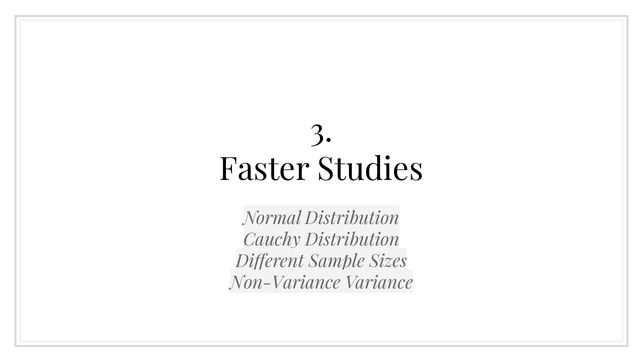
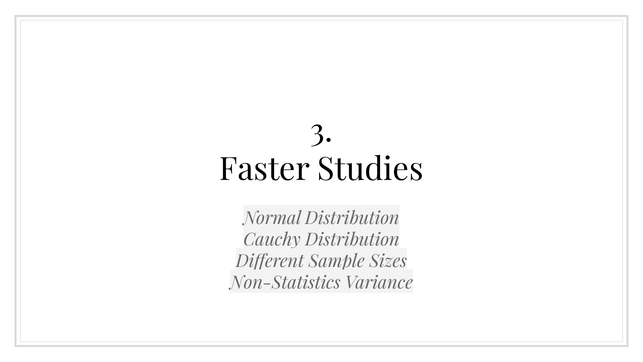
Non-Variance: Non-Variance -> Non-Statistics (285, 282)
